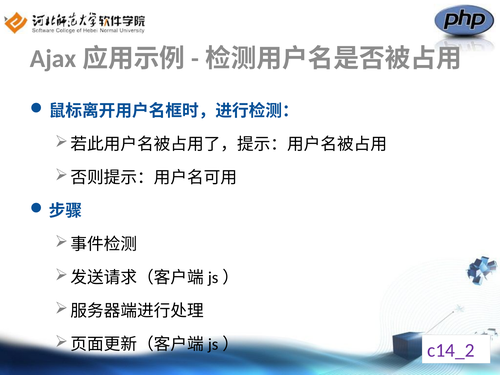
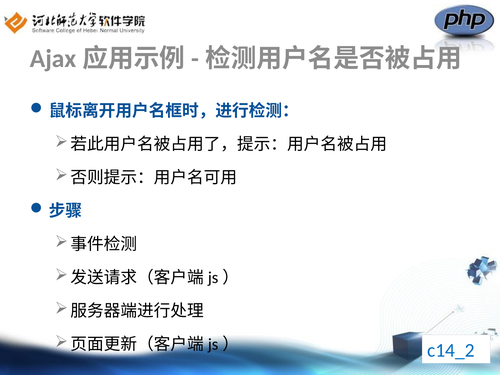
c14_2 colour: purple -> blue (451, 350)
